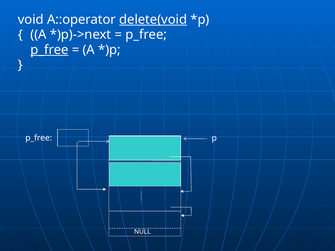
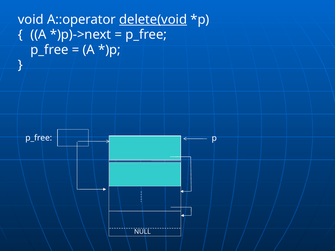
p_free underline: present -> none (49, 50)
